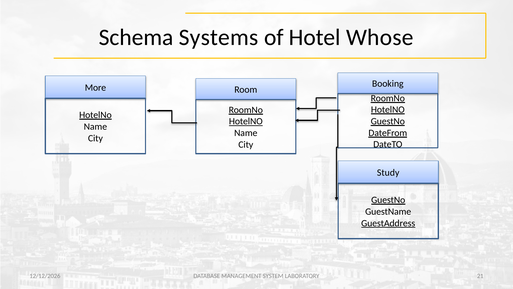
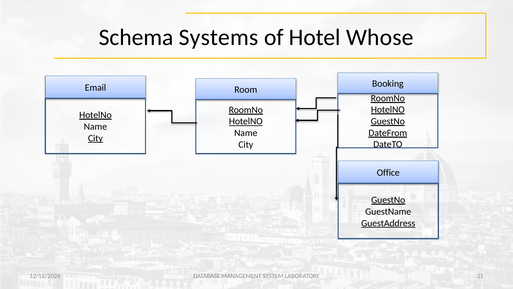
More: More -> Email (95, 88)
City underline: none -> present (95, 138)
Study: Study -> Office (388, 172)
